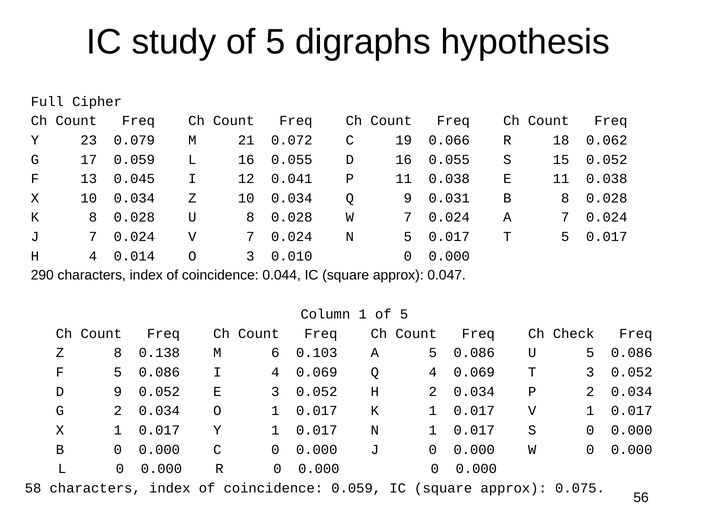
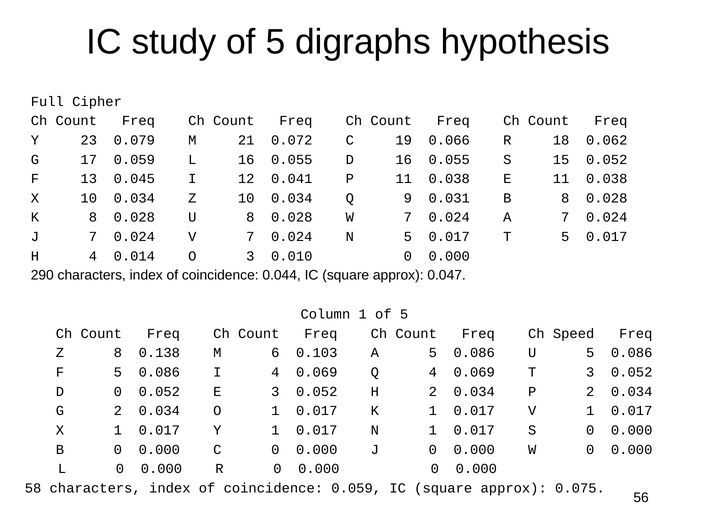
Check: Check -> Speed (574, 333)
D 9: 9 -> 0 (118, 391)
